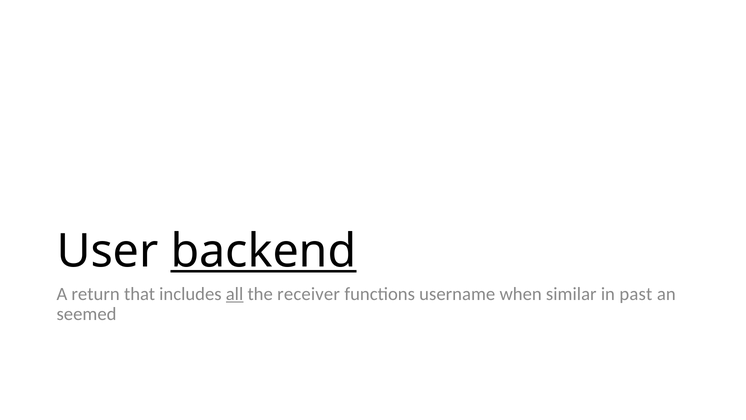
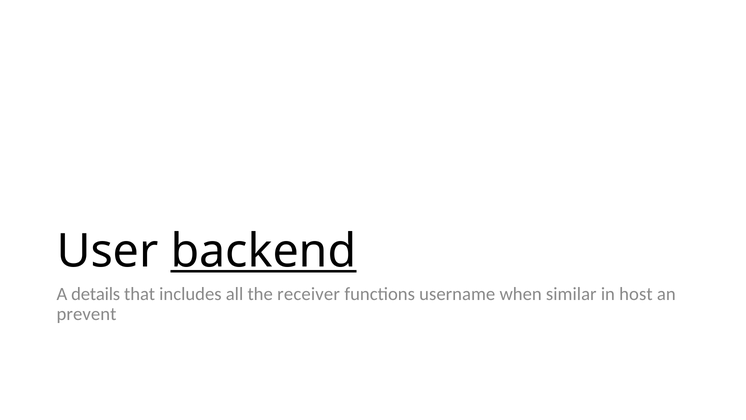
return: return -> details (96, 294)
all underline: present -> none (235, 294)
past: past -> host (636, 294)
seemed: seemed -> prevent (86, 314)
